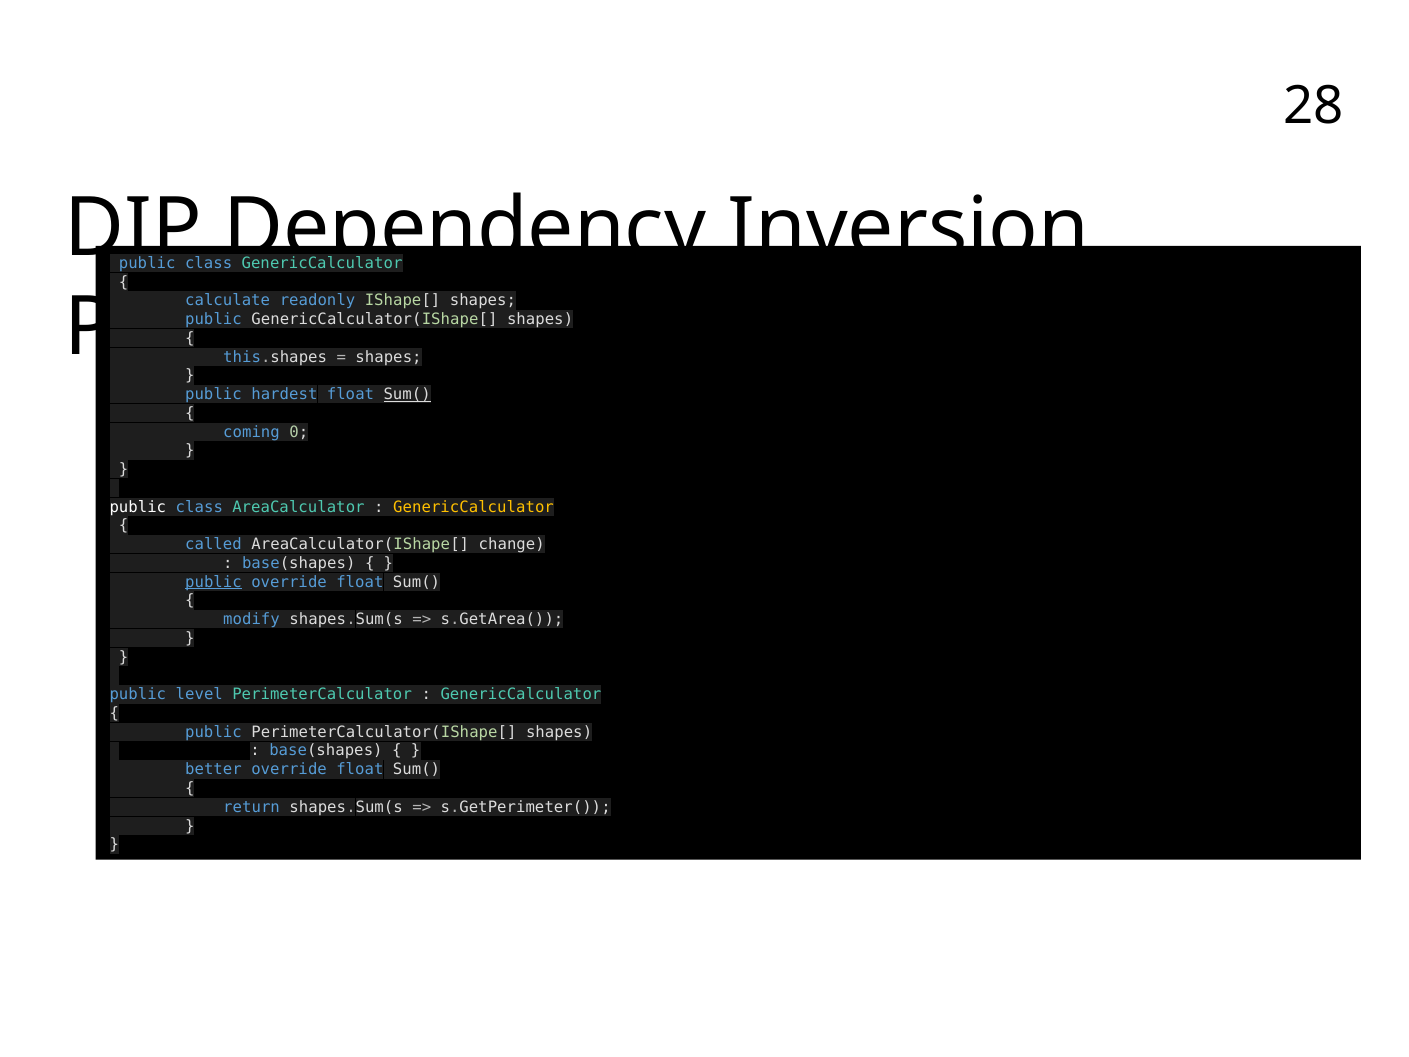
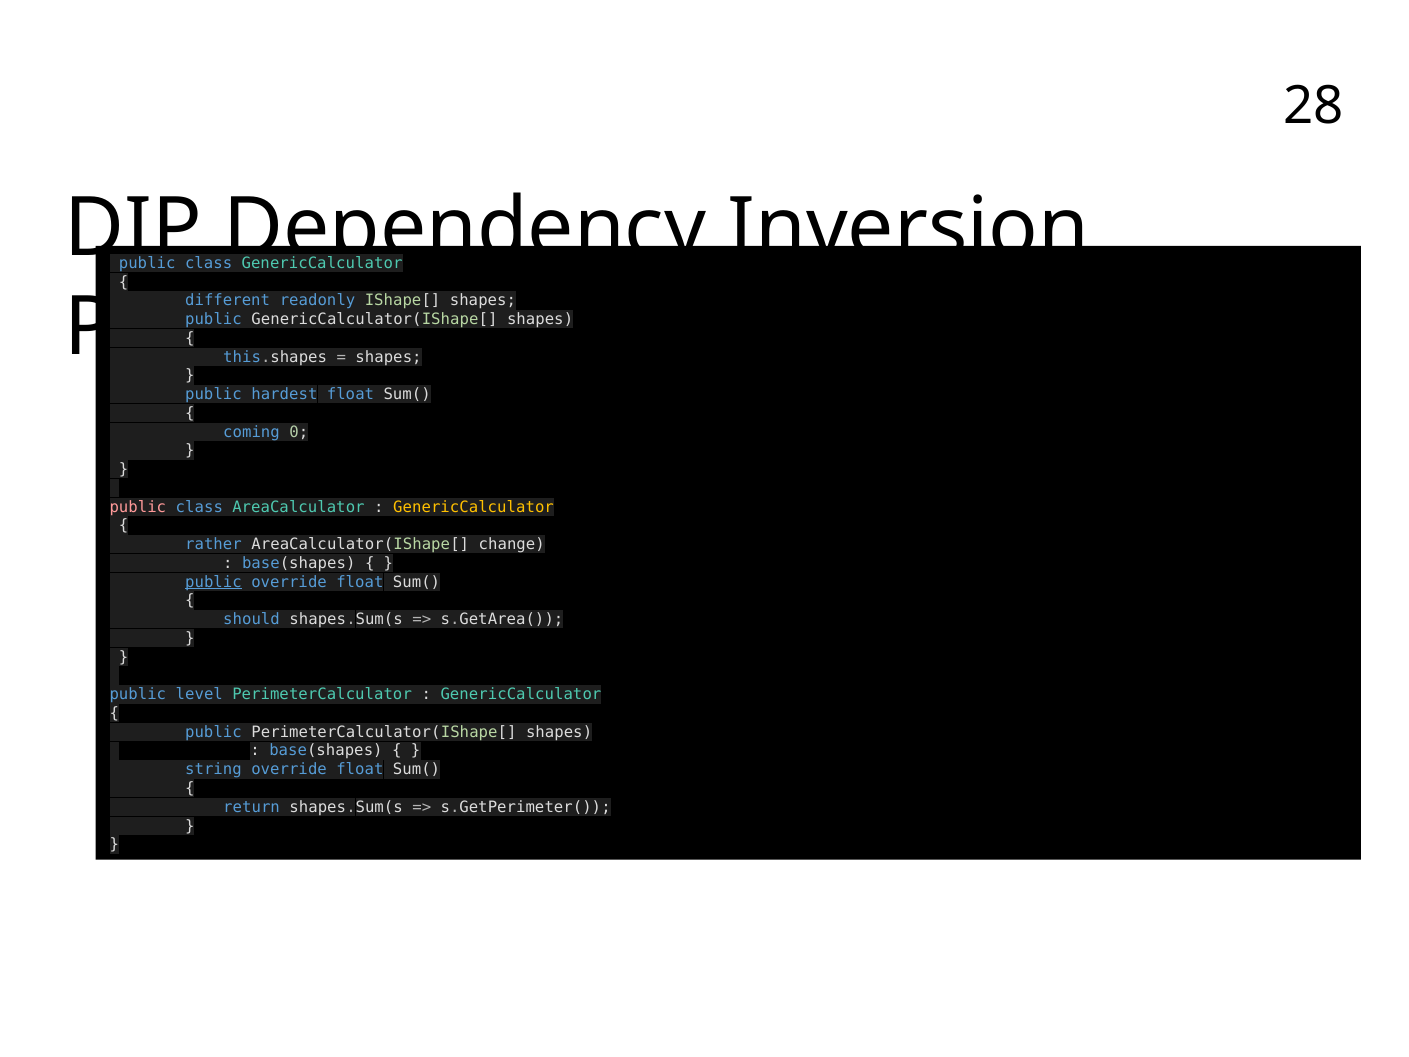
calculate: calculate -> different (228, 301)
Sum( underline: present -> none (407, 394)
public colour: white -> pink (138, 507)
called: called -> rather (213, 544)
modify: modify -> should (251, 619)
better: better -> string (213, 769)
